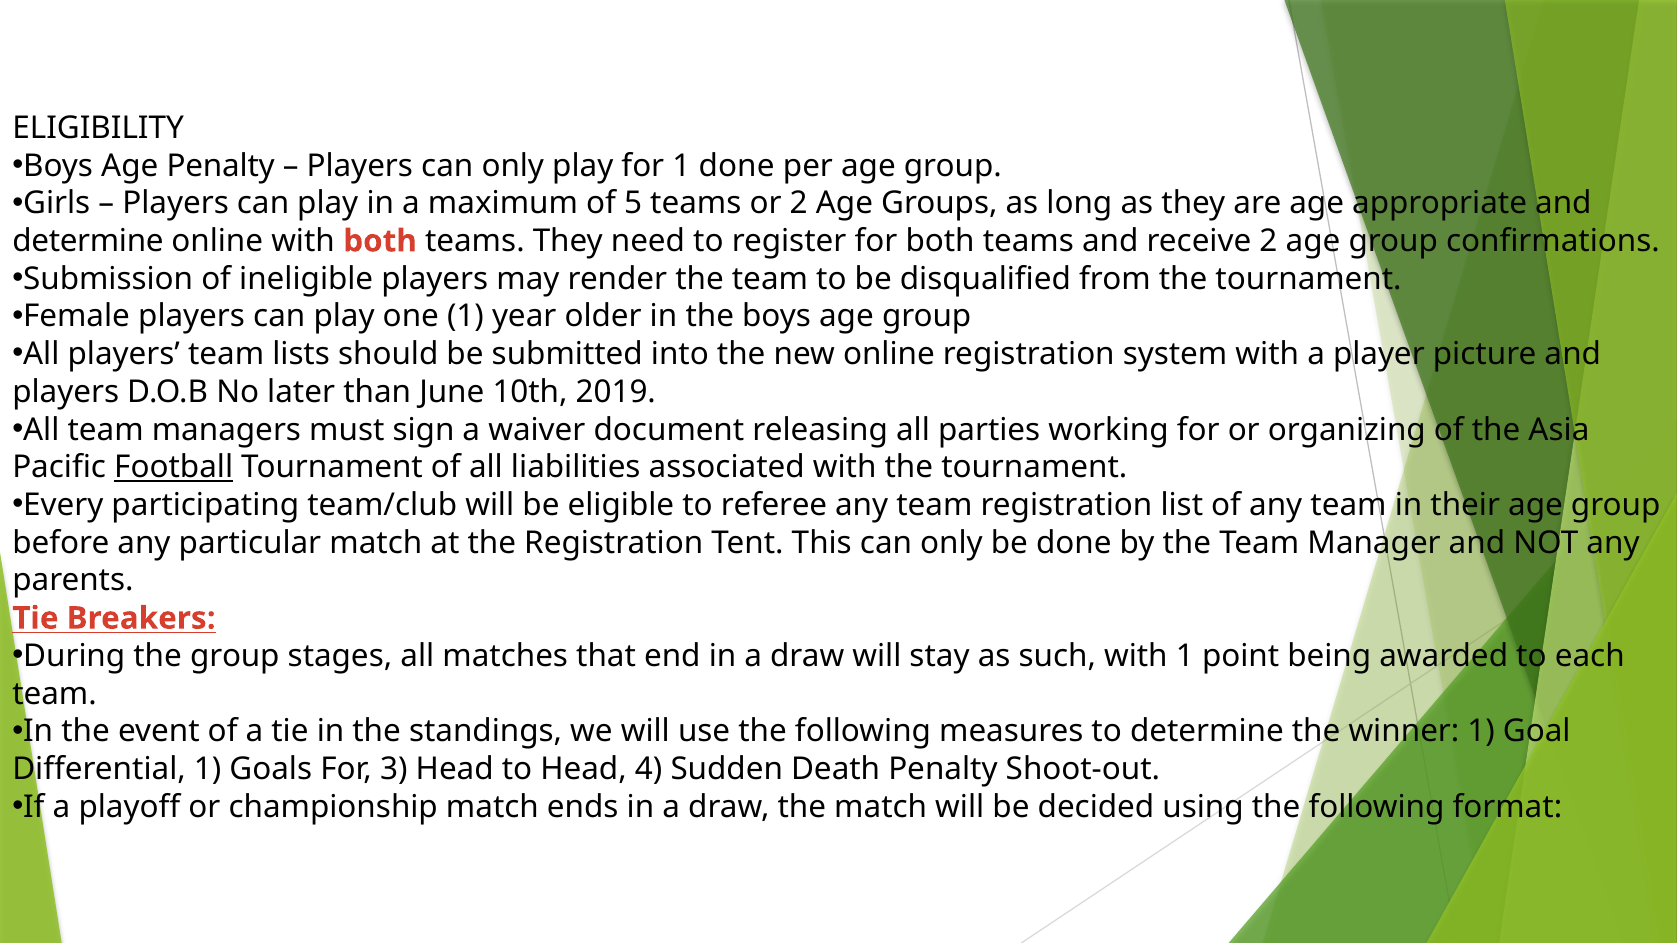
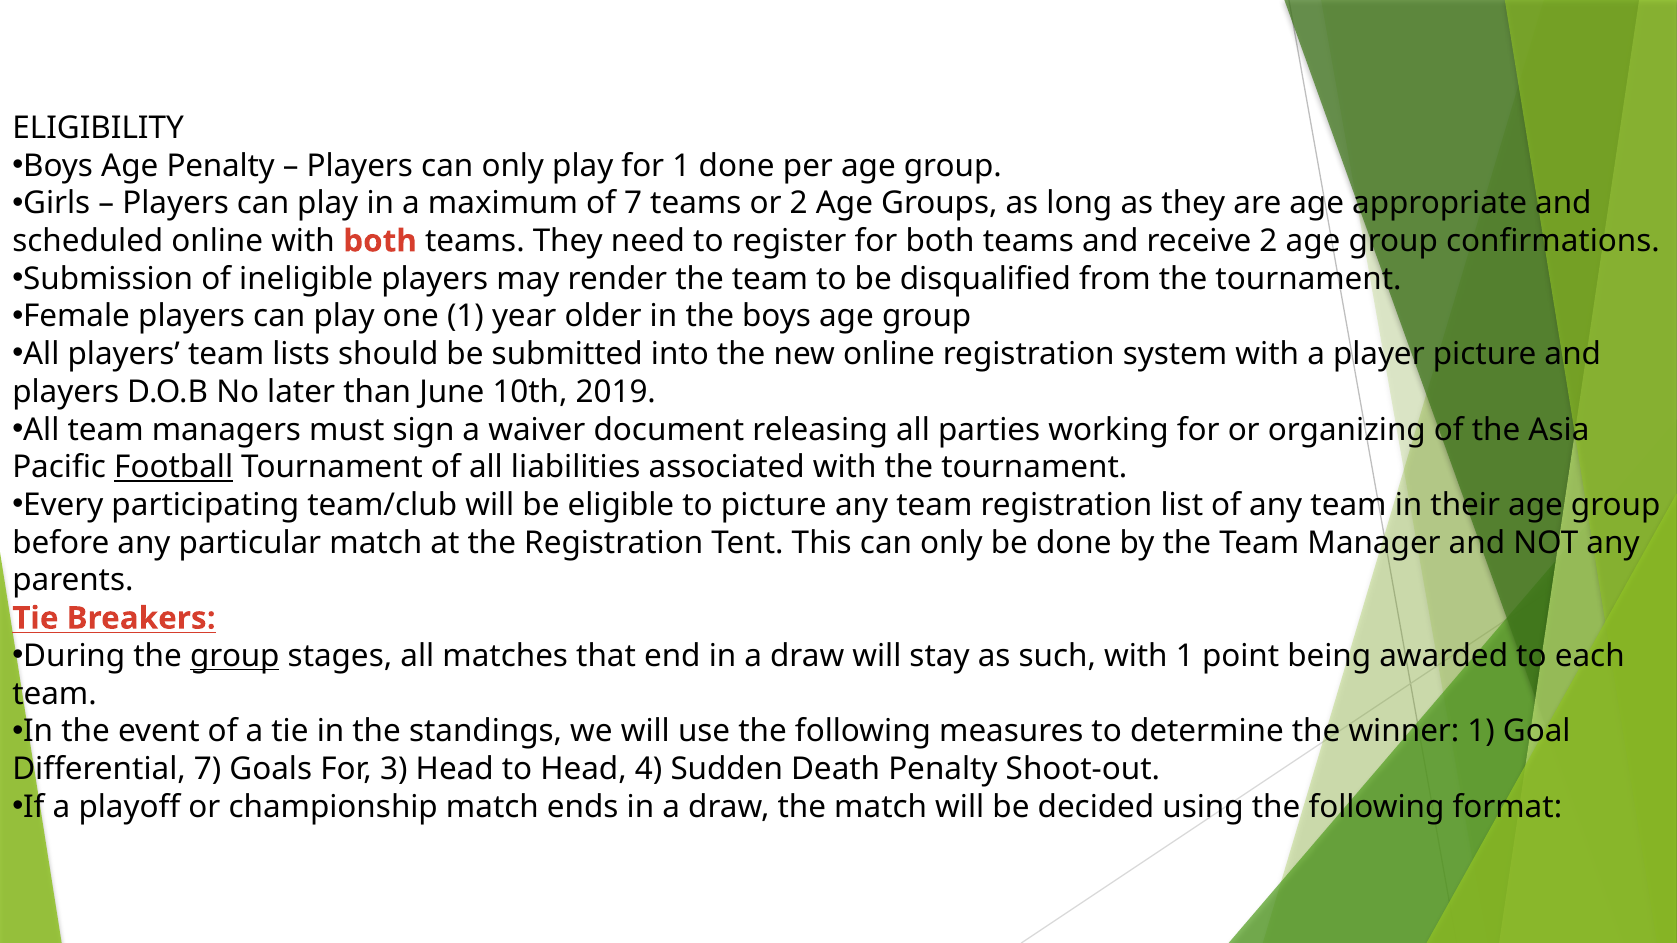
of 5: 5 -> 7 (633, 203)
determine: determine -> scheduled (88, 241)
to referee: referee -> picture (774, 505)
group underline: none -> present (235, 656)
Differential 1: 1 -> 7 (208, 769)
